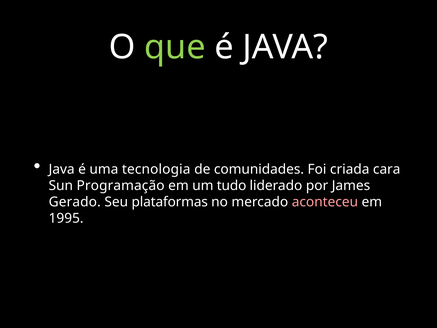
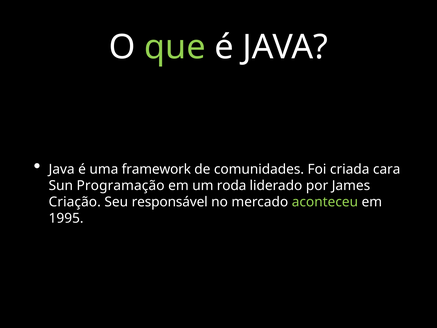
tecnologia: tecnologia -> framework (156, 169)
tudo: tudo -> roda (232, 185)
Gerado: Gerado -> Criação (75, 202)
plataformas: plataformas -> responsável (170, 202)
aconteceu colour: pink -> light green (325, 202)
